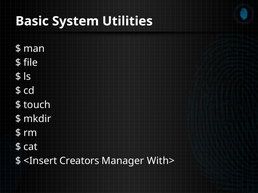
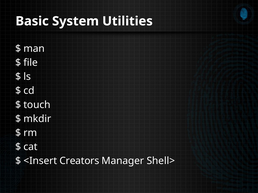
With>: With> -> Shell> (161, 161)
